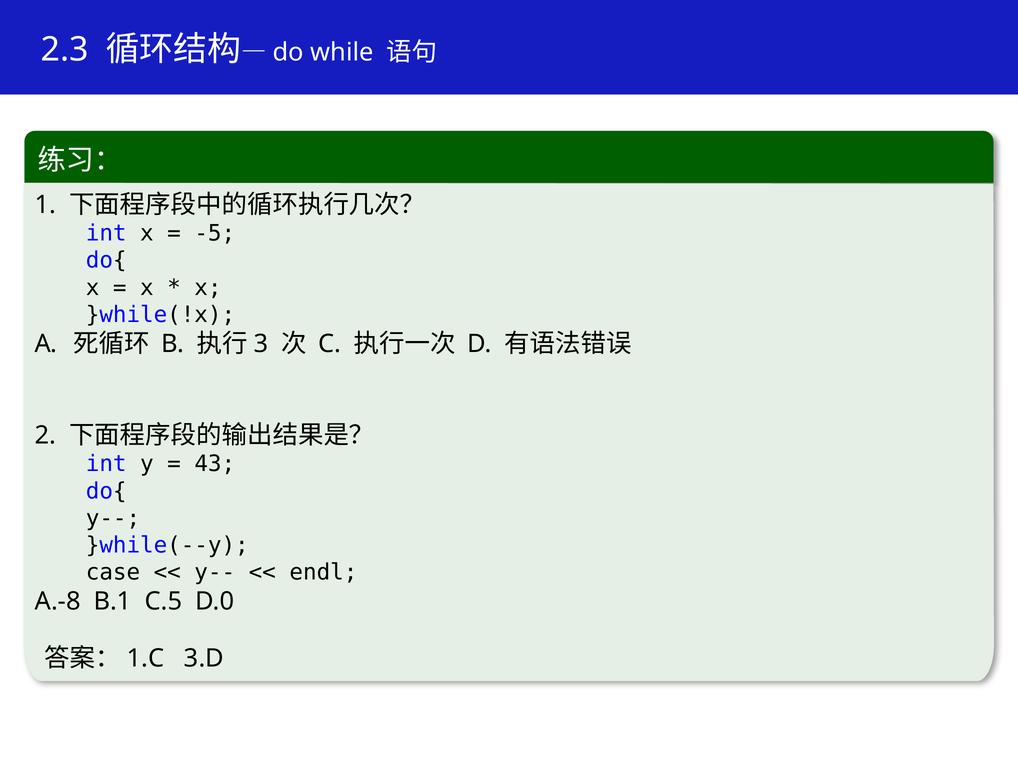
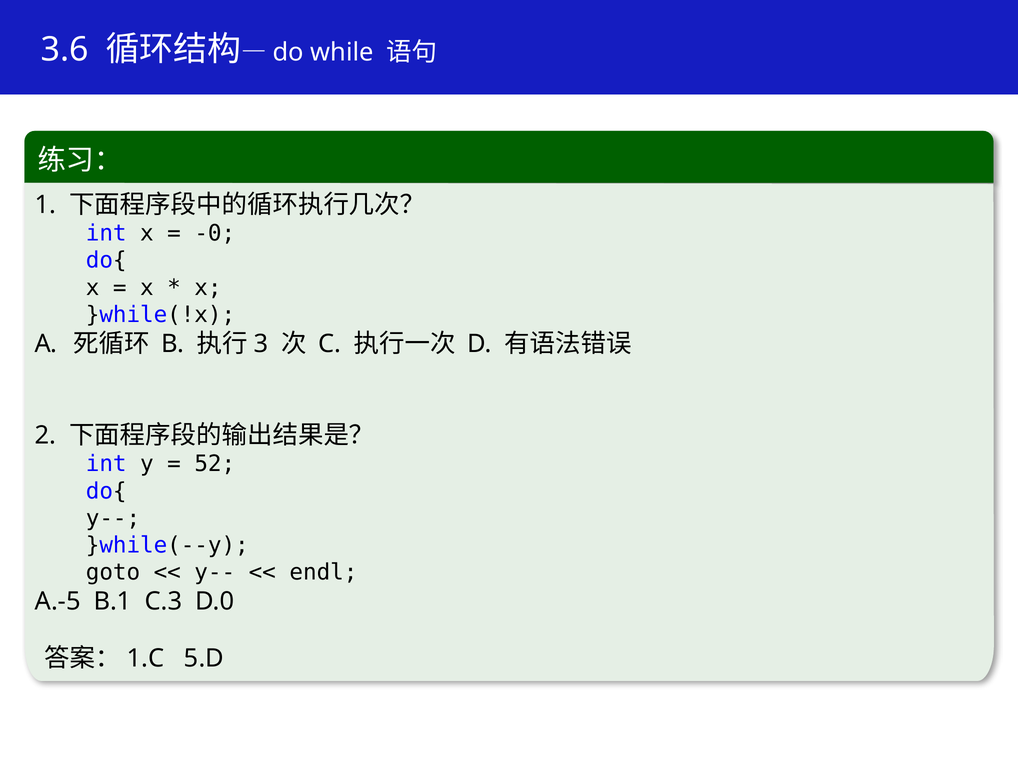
2.3: 2.3 -> 3.6 (65, 50)
-5: -5 -> -0 (215, 234)
43: 43 -> 52 (215, 464)
case: case -> goto (113, 573)
A.-8: A.-8 -> A.-5 (58, 602)
C.5: C.5 -> C.3 (164, 602)
3.D: 3.D -> 5.D (204, 659)
